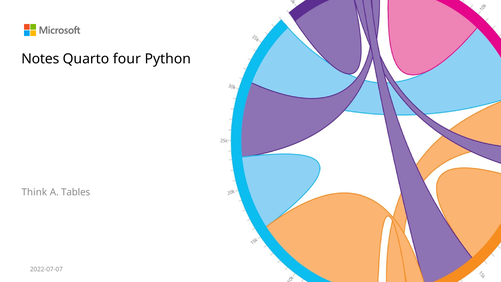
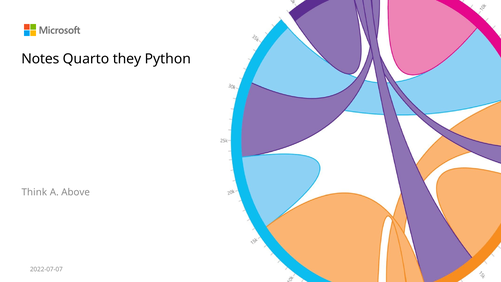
four: four -> they (127, 59)
Tables: Tables -> Above (76, 192)
